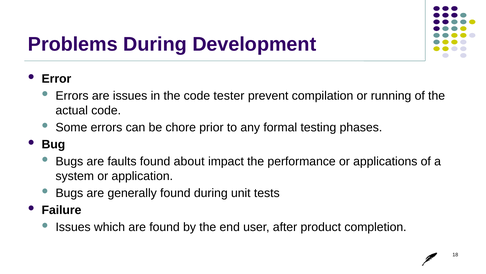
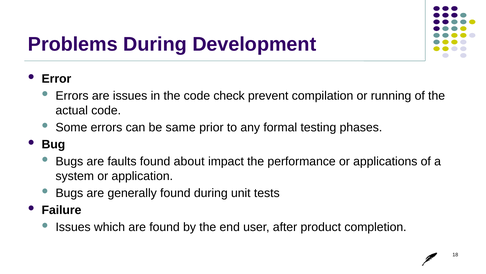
tester: tester -> check (229, 96)
chore: chore -> same (181, 127)
